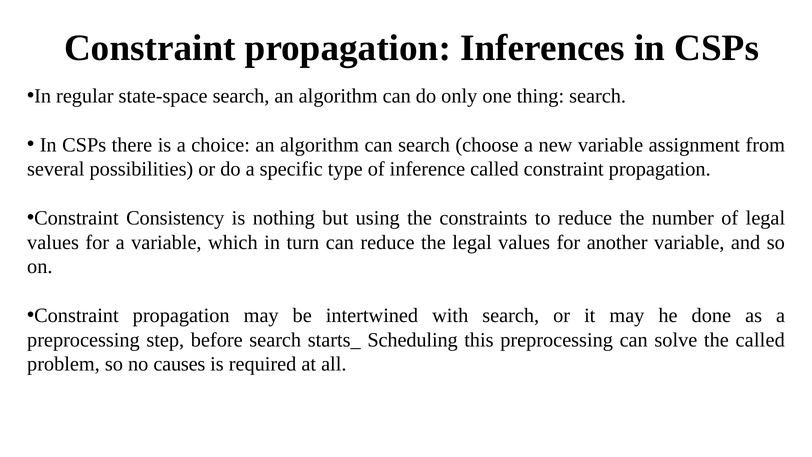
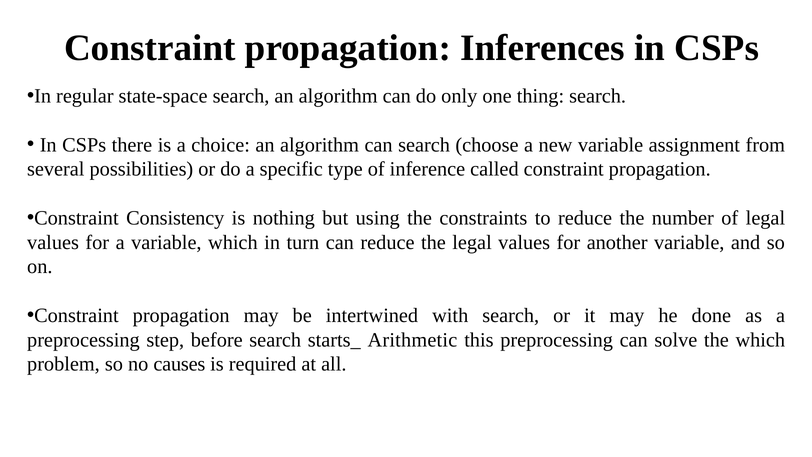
Scheduling: Scheduling -> Arithmetic (412, 340)
the called: called -> which (760, 340)
